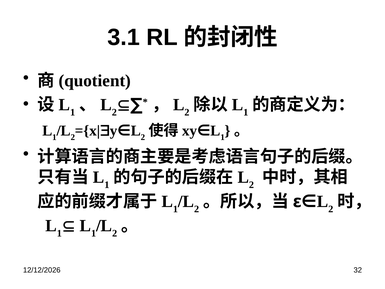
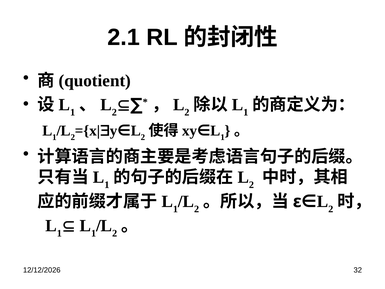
3.1: 3.1 -> 2.1 (124, 37)
